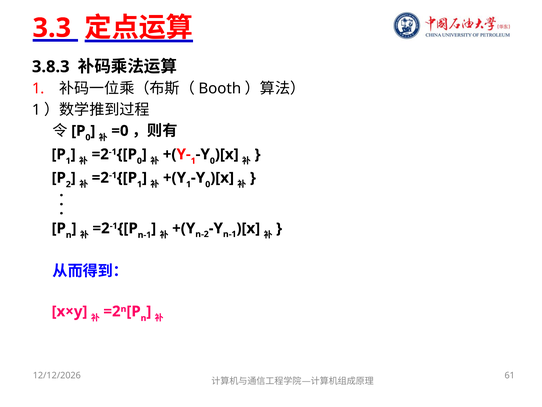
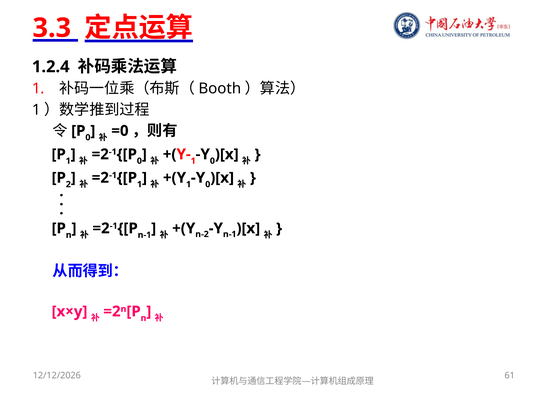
3.8.3: 3.8.3 -> 1.2.4 (51, 67)
